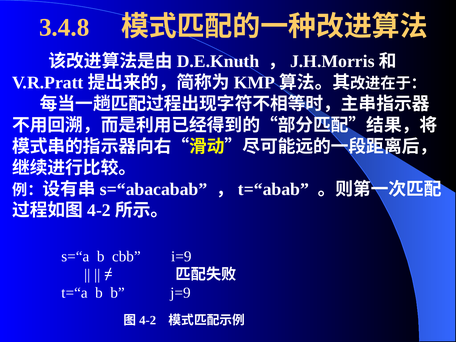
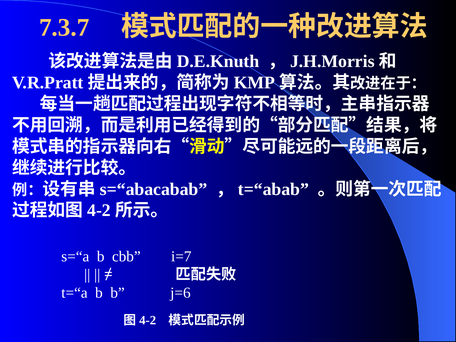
3.4.8: 3.4.8 -> 7.3.7 (64, 28)
i=9: i=9 -> i=7 (181, 256)
j=9: j=9 -> j=6 (180, 293)
